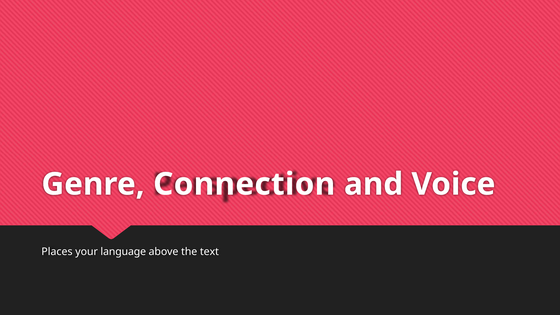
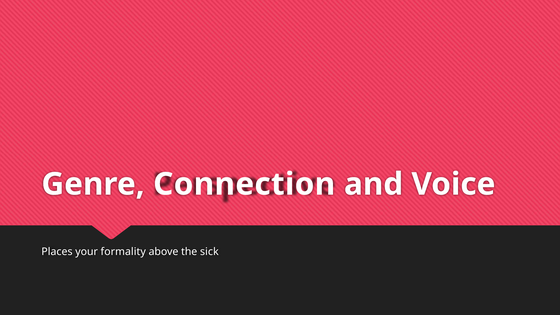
language: language -> formality (123, 252)
text: text -> sick (209, 252)
